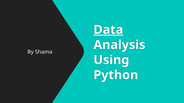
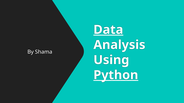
Python underline: none -> present (116, 75)
